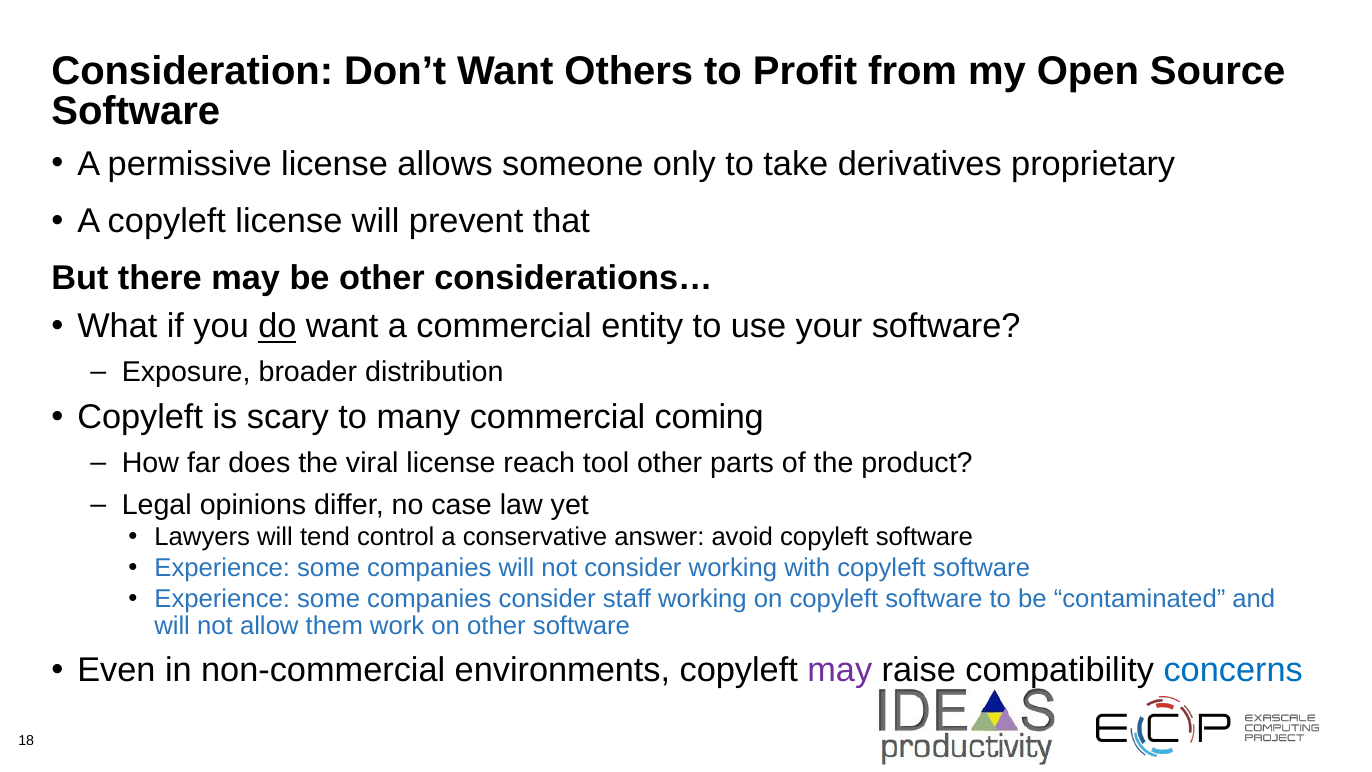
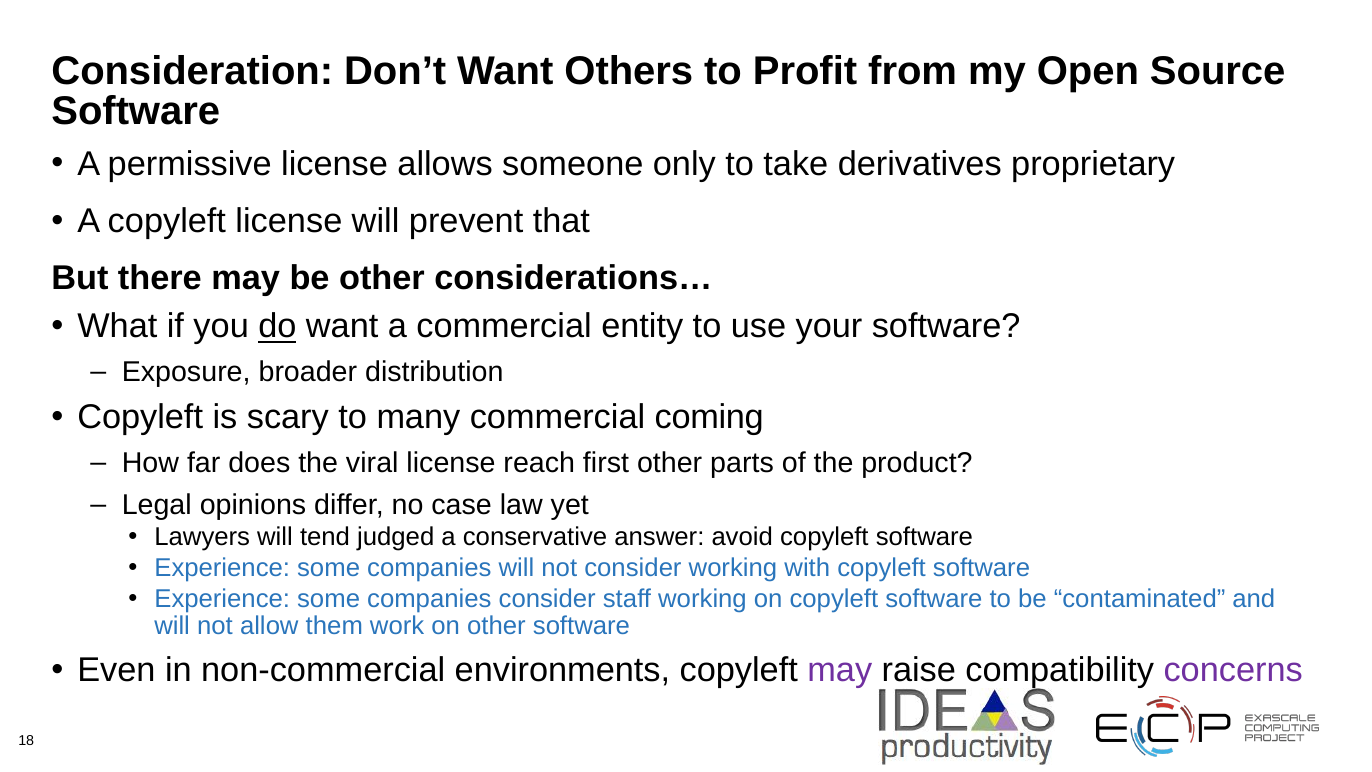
tool: tool -> first (606, 463)
control: control -> judged (396, 537)
concerns colour: blue -> purple (1233, 670)
